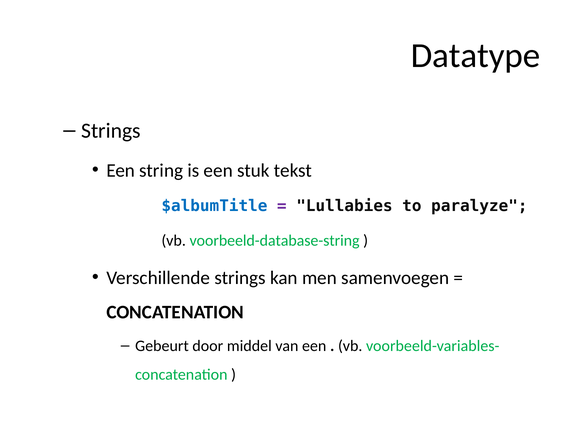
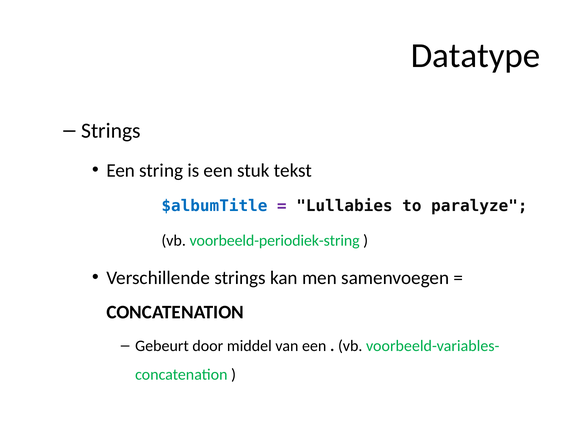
voorbeeld-database-string: voorbeeld-database-string -> voorbeeld-periodiek-string (275, 241)
